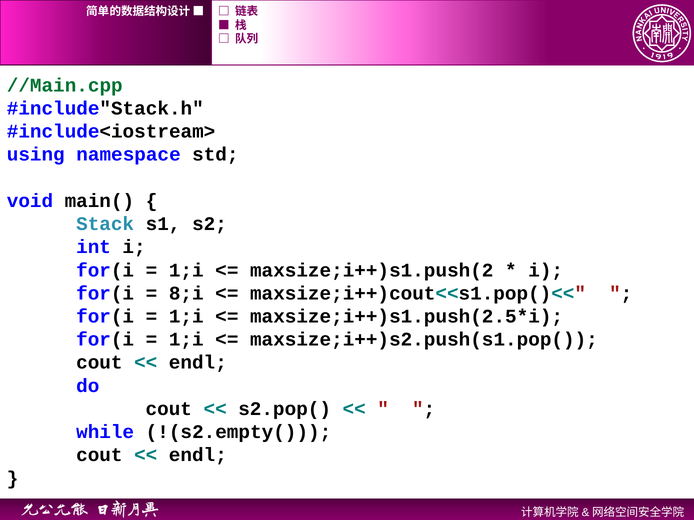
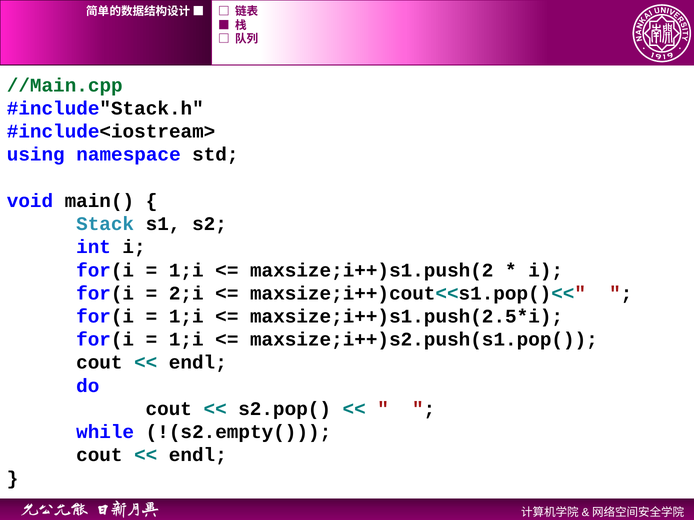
8;i: 8;i -> 2;i (186, 294)
